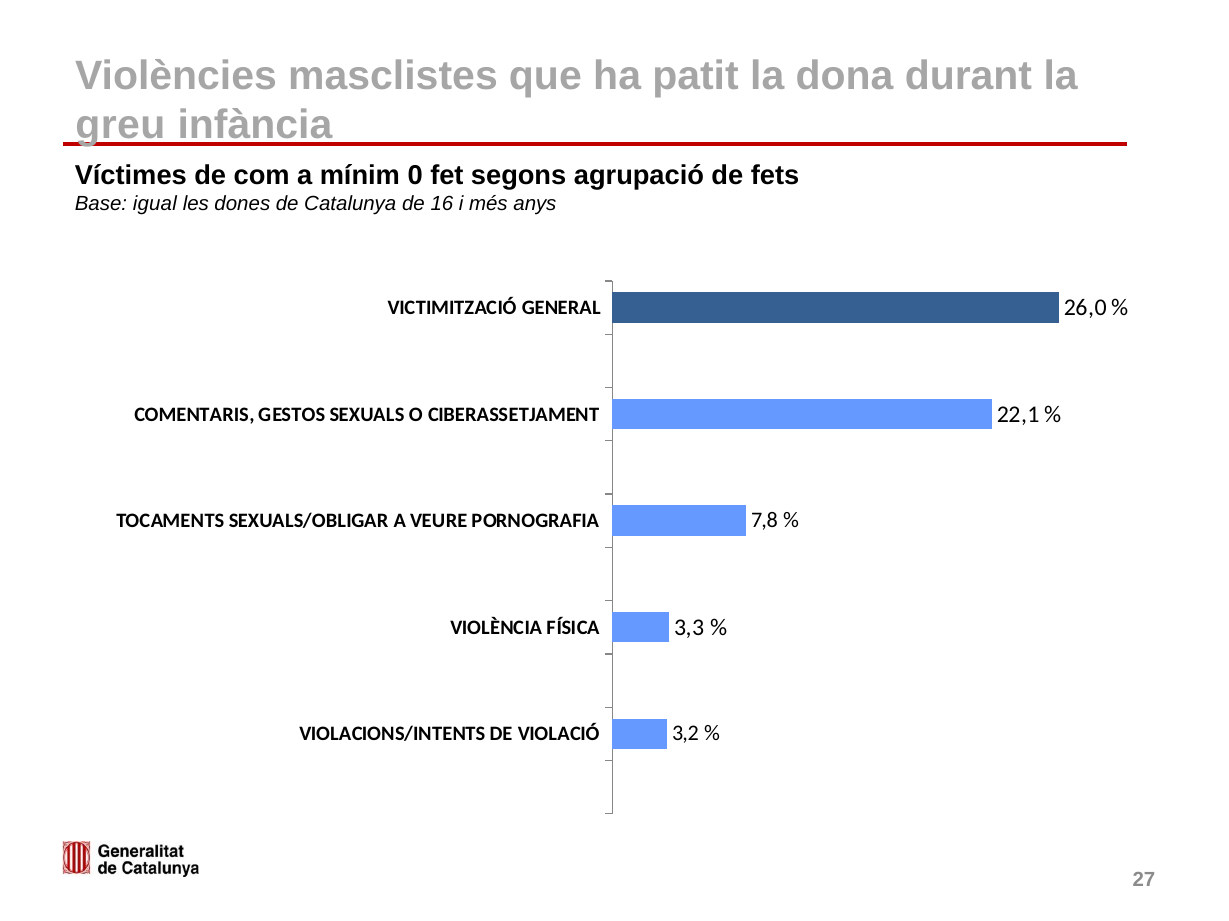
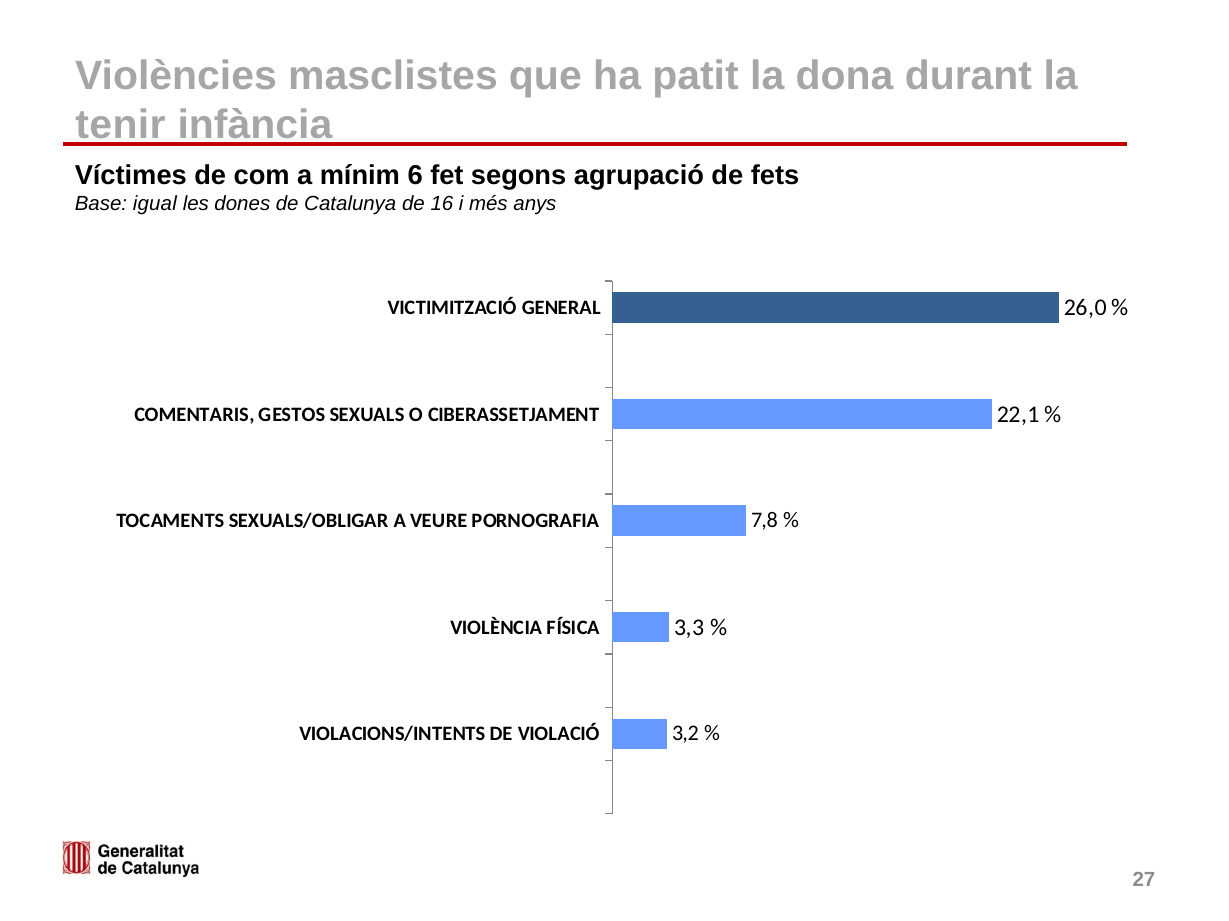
greu: greu -> tenir (120, 126)
0: 0 -> 6 (415, 175)
